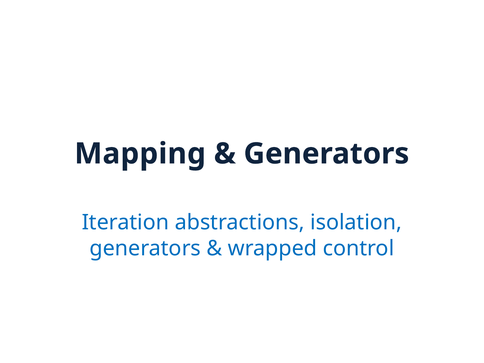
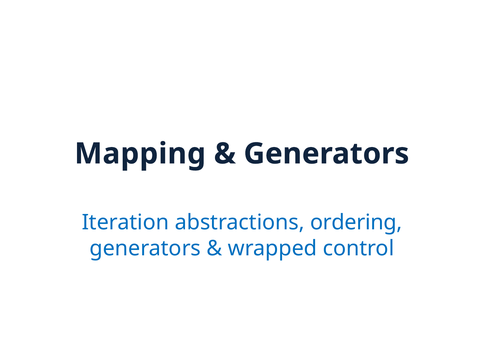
isolation: isolation -> ordering (356, 223)
